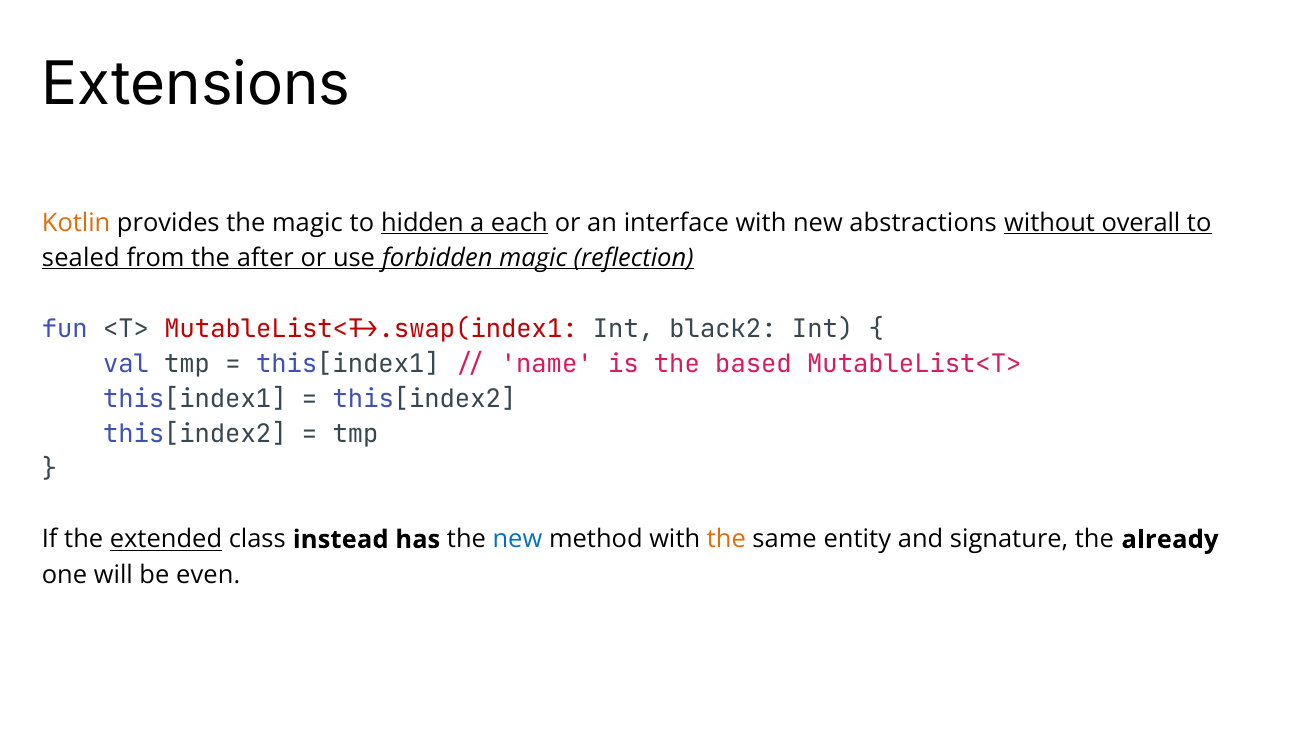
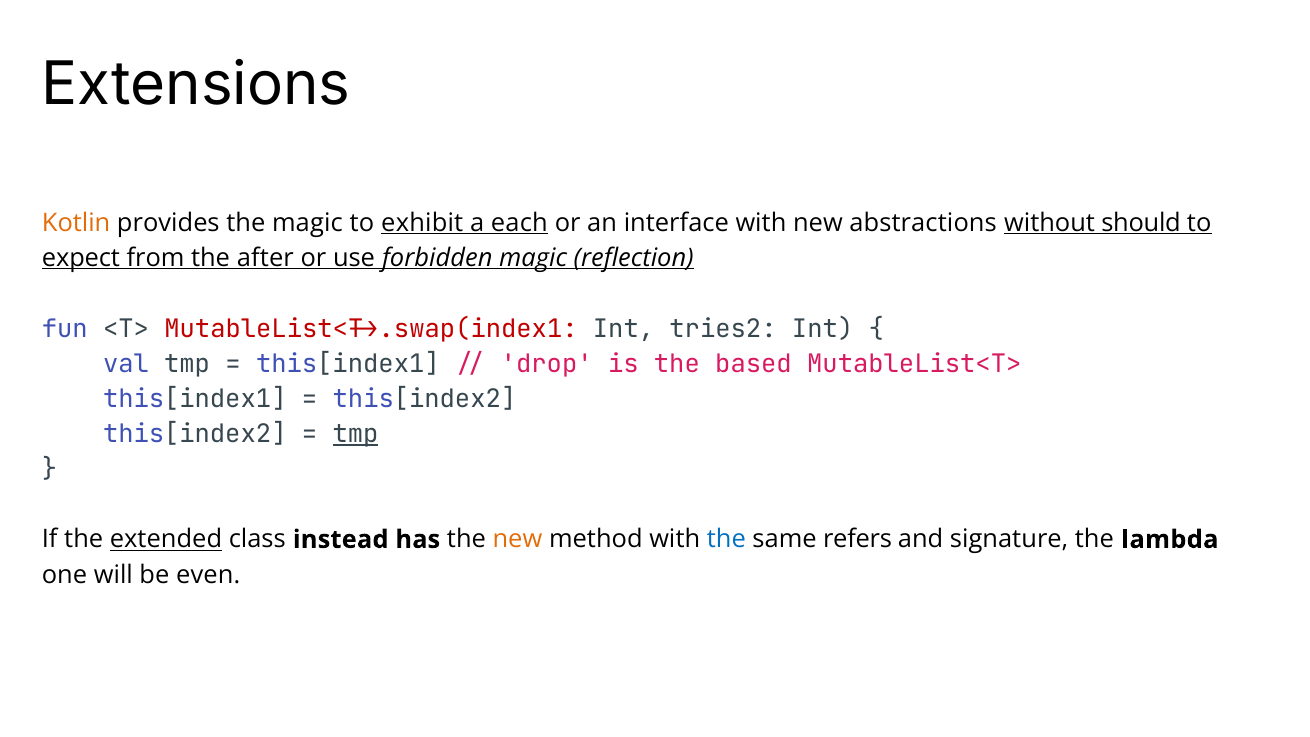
hidden: hidden -> exhibit (422, 223)
overall: overall -> should (1141, 223)
sealed: sealed -> expect (81, 258)
black2: black2 -> tries2 (723, 329)
name: name -> drop (547, 364)
tmp underline: none -> present (355, 434)
new colour: blue -> orange (517, 539)
the colour: orange -> blue (726, 539)
entity: entity -> refers (857, 539)
already: already -> lambda (1170, 539)
